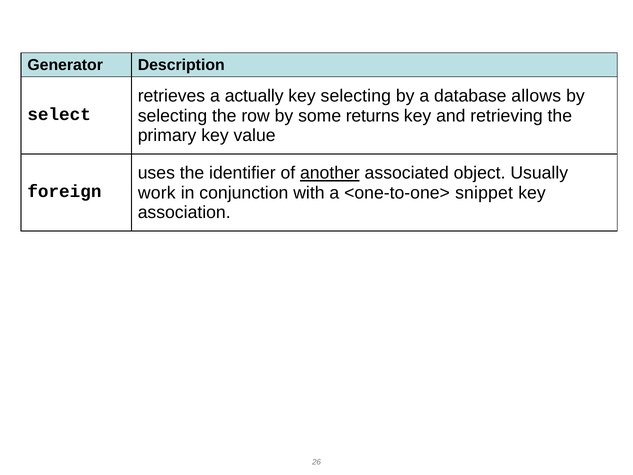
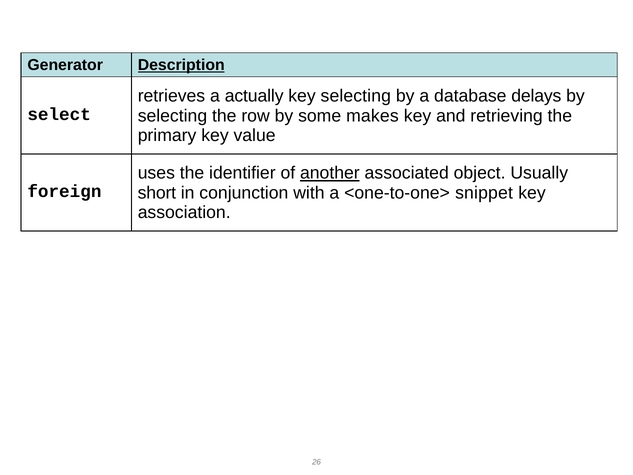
Description underline: none -> present (181, 65)
allows: allows -> delays (536, 96)
returns: returns -> makes (372, 116)
work: work -> short (157, 193)
